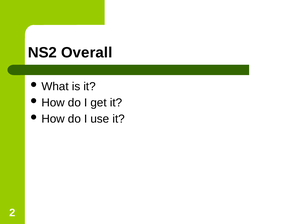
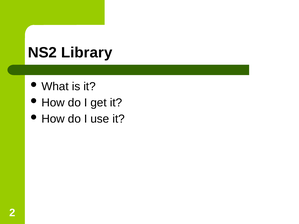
Overall: Overall -> Library (87, 53)
